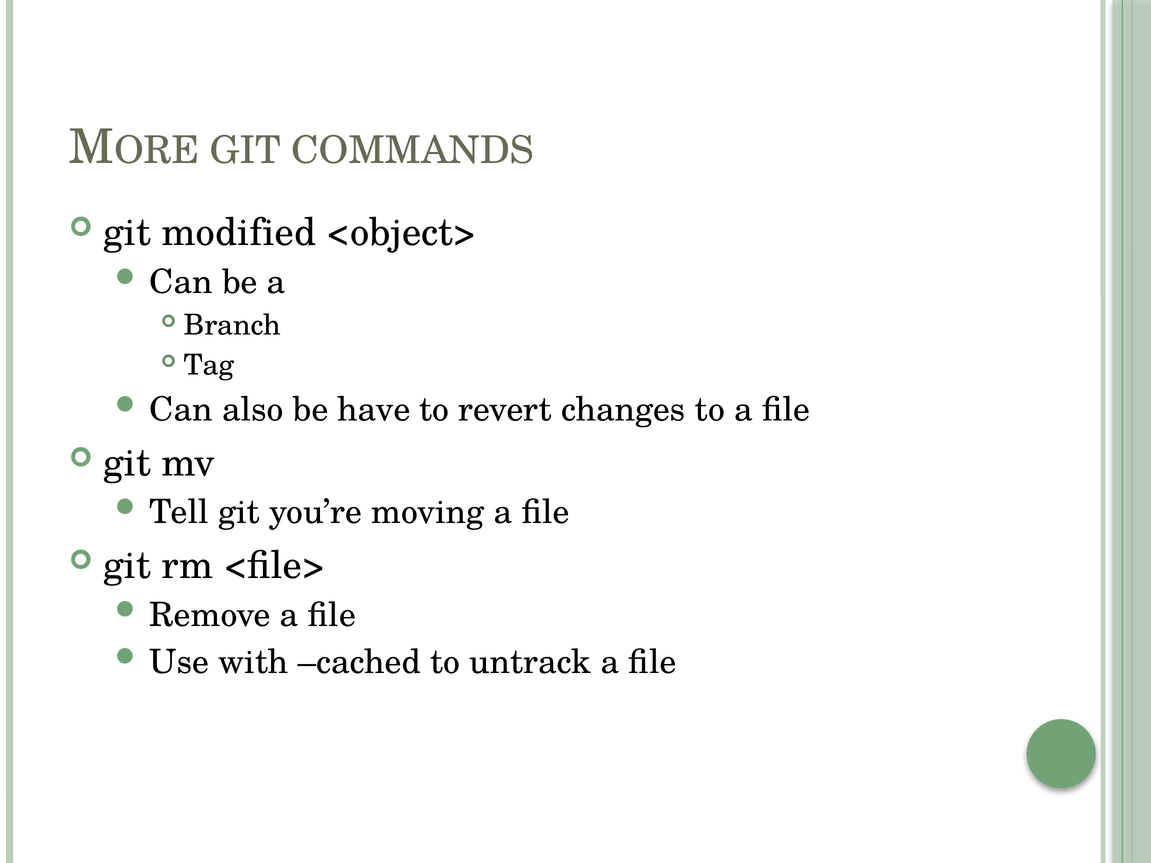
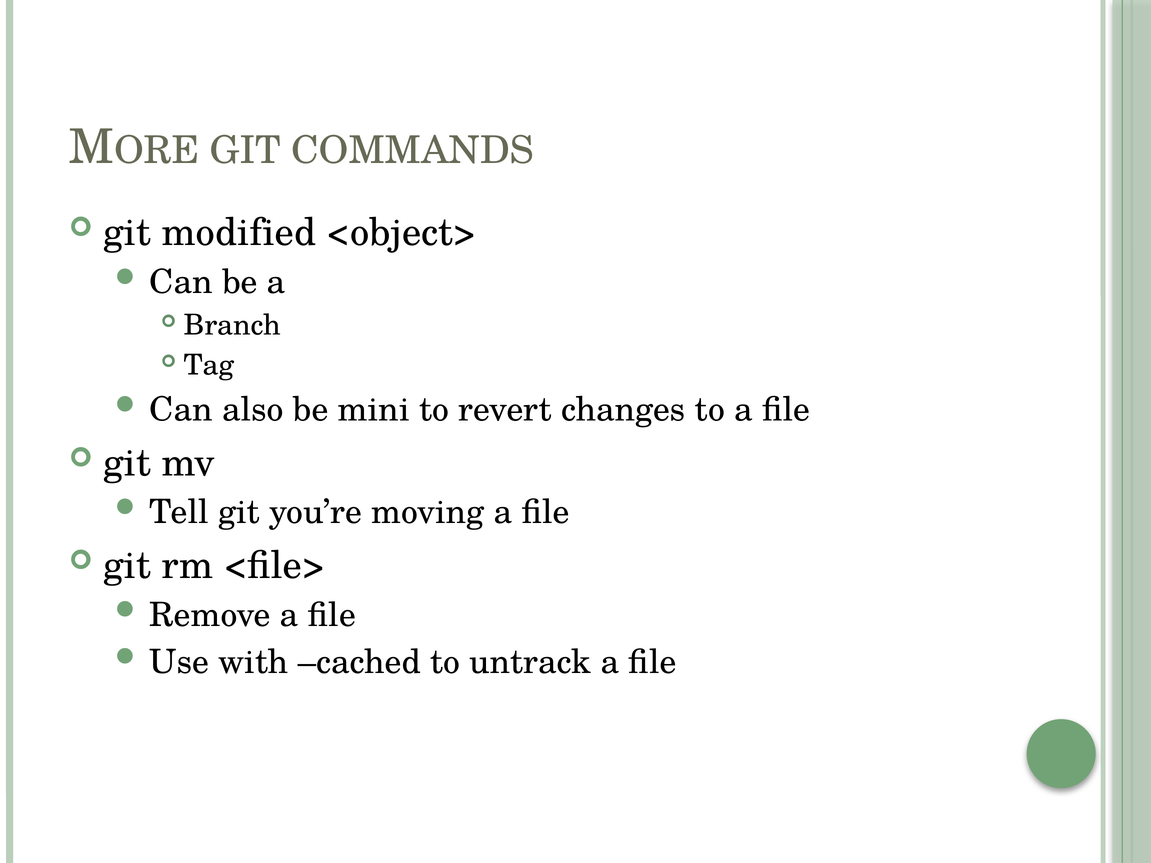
have: have -> mini (374, 410)
